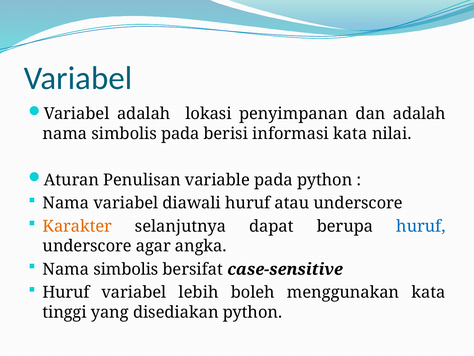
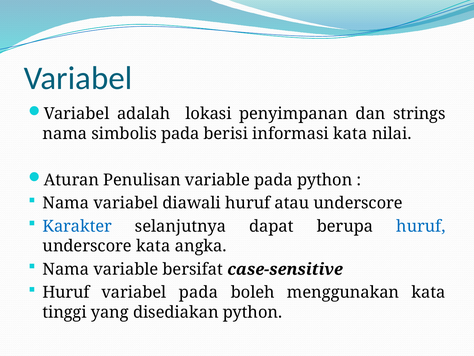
dan adalah: adalah -> strings (419, 114)
Karakter colour: orange -> blue (77, 226)
underscore agar: agar -> kata (153, 246)
simbolis: simbolis -> variable (126, 269)
variabel lebih: lebih -> pada (198, 292)
